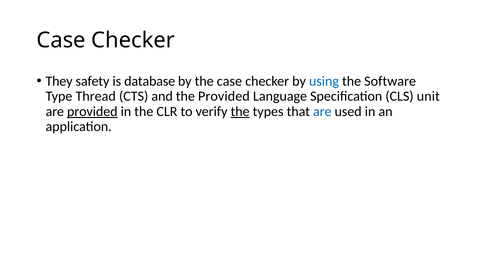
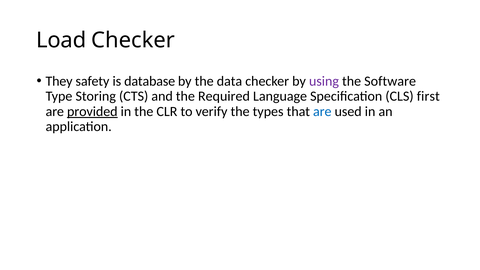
Case: Case -> Load (61, 40)
the case: case -> data (229, 81)
using colour: blue -> purple (324, 81)
Thread: Thread -> Storing (96, 96)
the Provided: Provided -> Required (224, 96)
unit: unit -> first (428, 96)
the underline: present -> none (240, 111)
